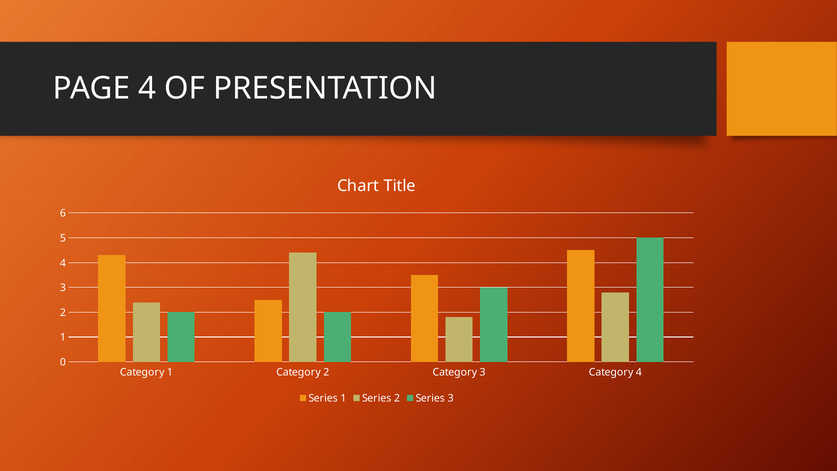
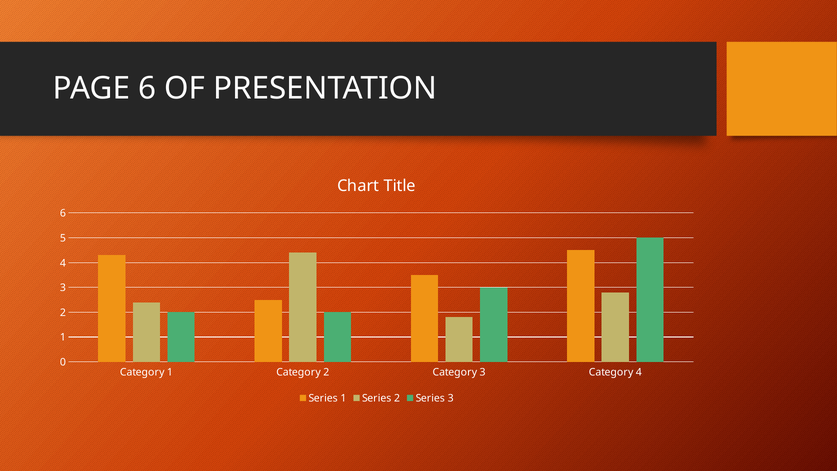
PAGE 4: 4 -> 6 (147, 89)
